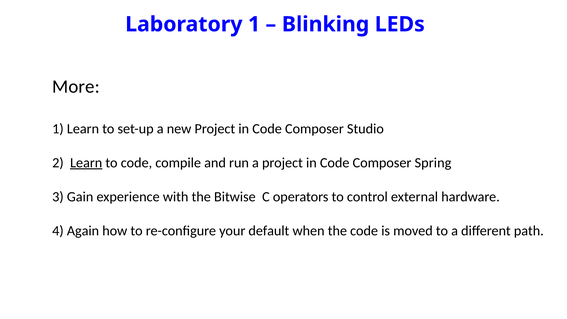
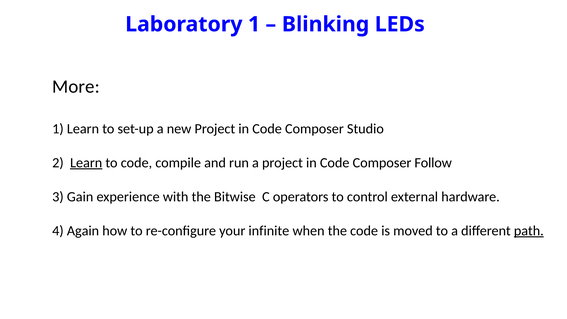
Spring: Spring -> Follow (433, 163)
default: default -> infinite (269, 231)
path underline: none -> present (529, 231)
